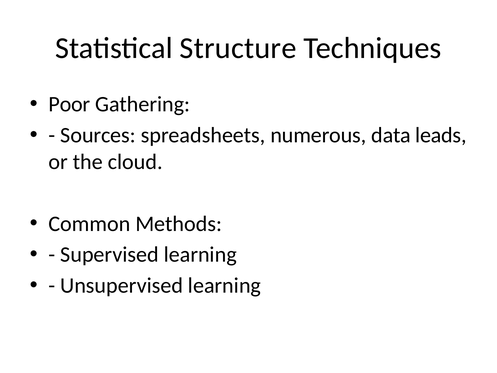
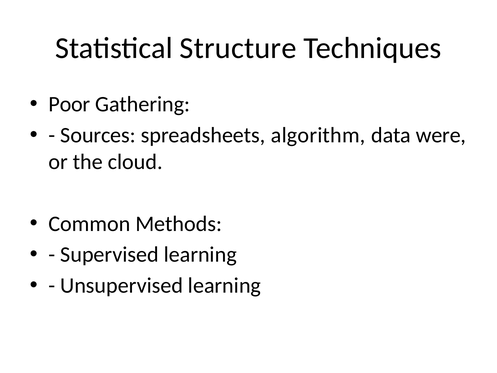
numerous: numerous -> algorithm (318, 135)
leads: leads -> were (441, 135)
